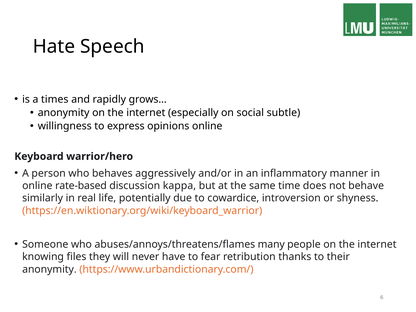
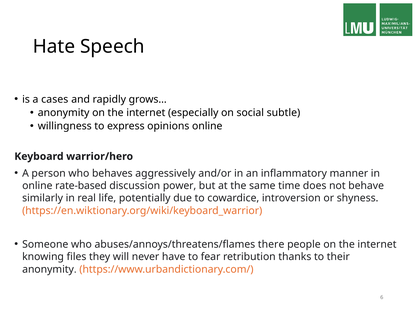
times: times -> cases (55, 99)
kappa: kappa -> power (180, 186)
many: many -> there (271, 244)
